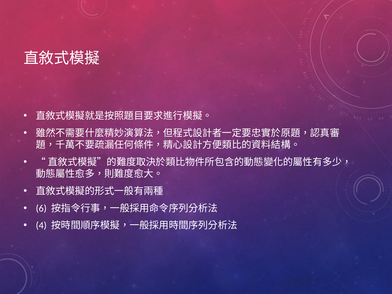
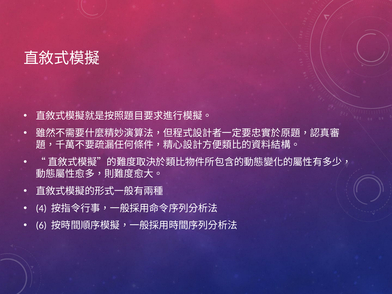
6: 6 -> 4 (41, 208)
4: 4 -> 6 (41, 225)
